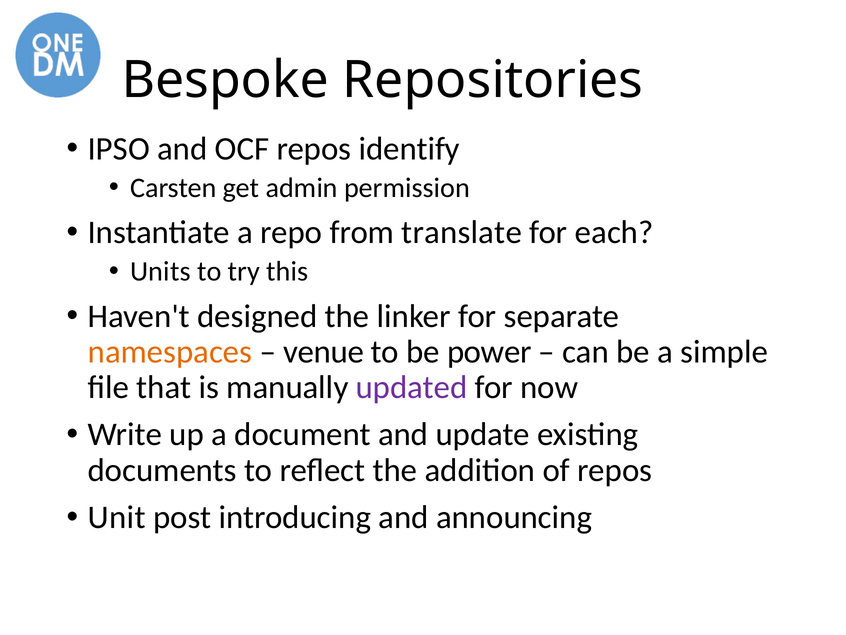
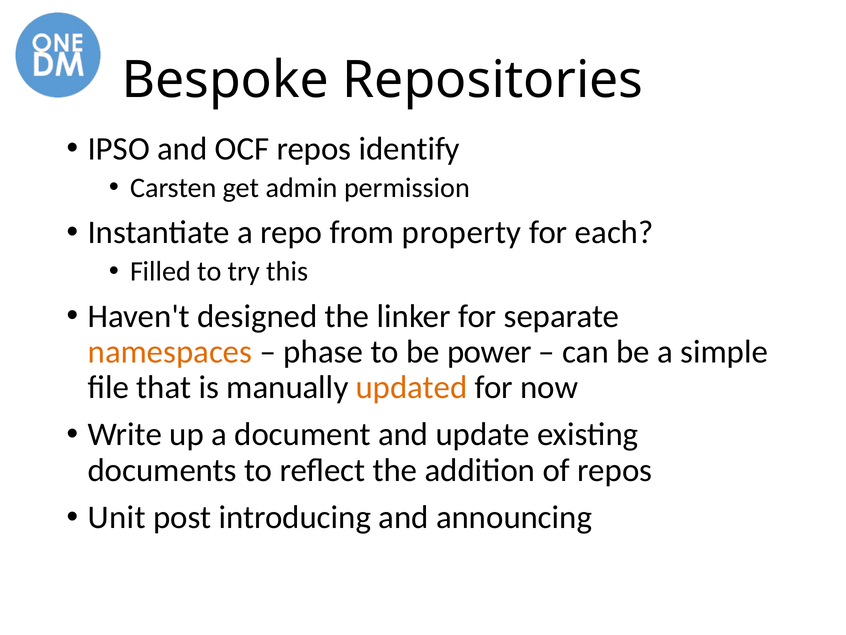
translate: translate -> property (462, 232)
Units: Units -> Filled (161, 271)
venue: venue -> phase (323, 351)
updated colour: purple -> orange (412, 387)
